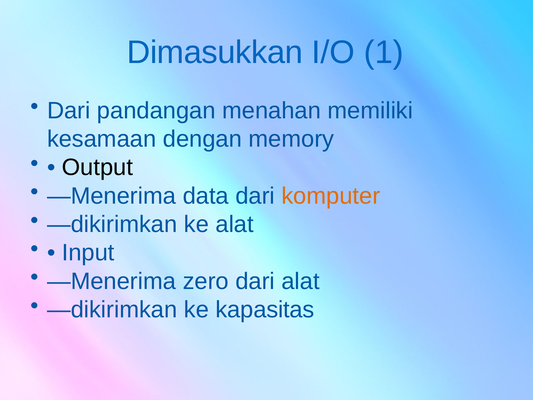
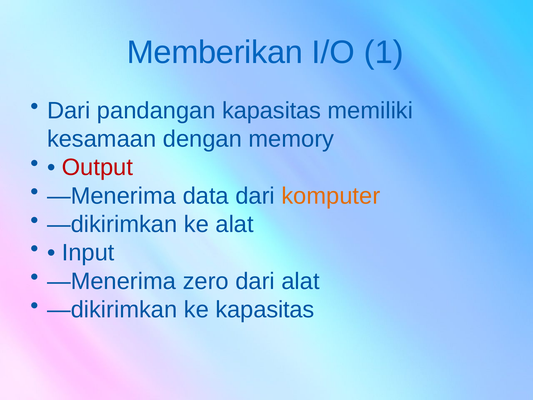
Dimasukkan: Dimasukkan -> Memberikan (215, 52)
pandangan menahan: menahan -> kapasitas (272, 110)
Output colour: black -> red (97, 167)
